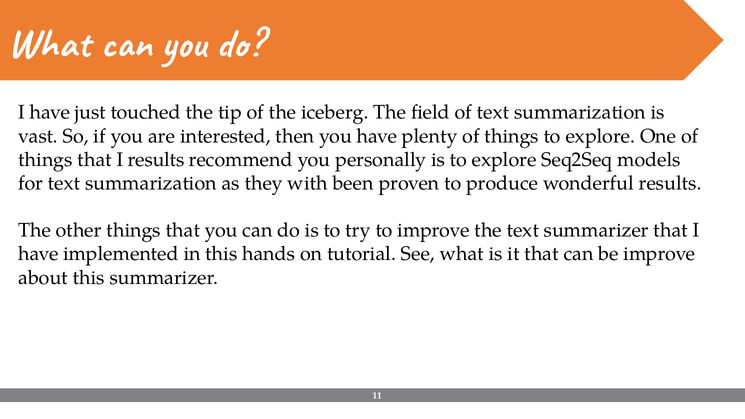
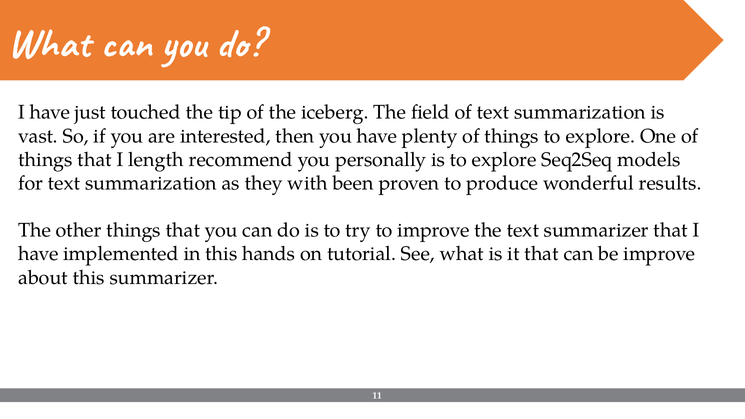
I results: results -> length (156, 160)
